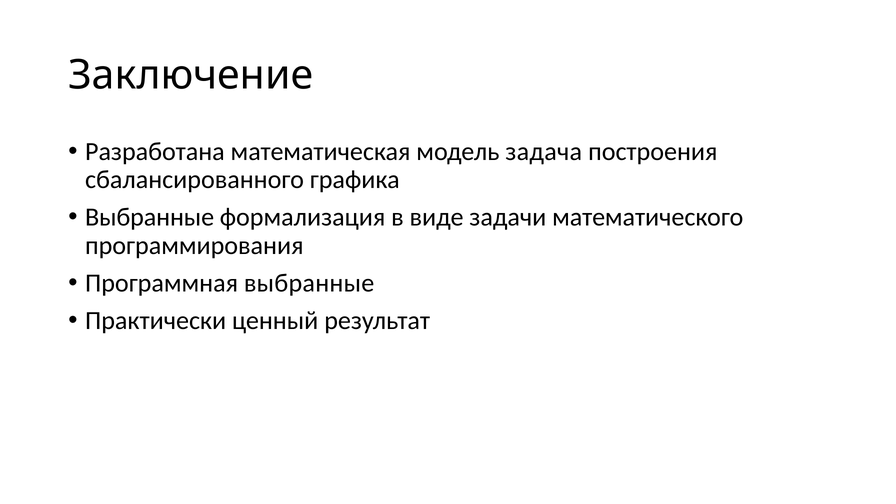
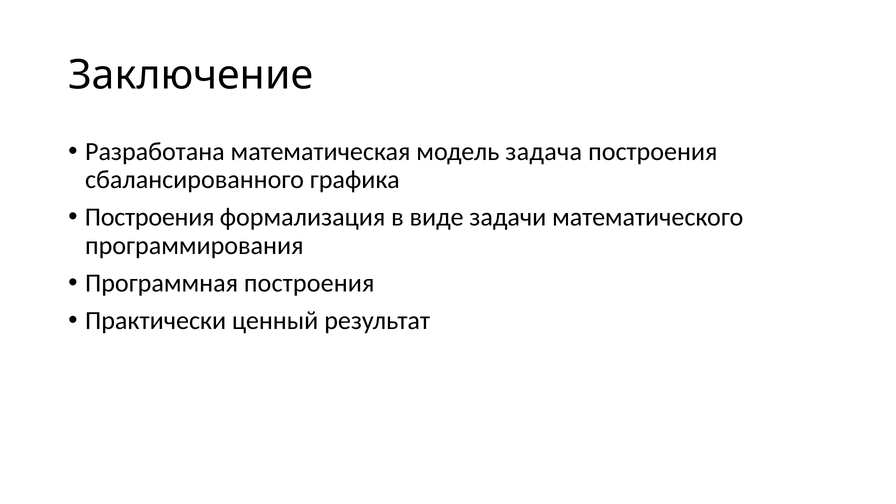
Выбранные: Выбранные -> Построения (150, 217)
Программная выбранные: выбранные -> построения (309, 283)
